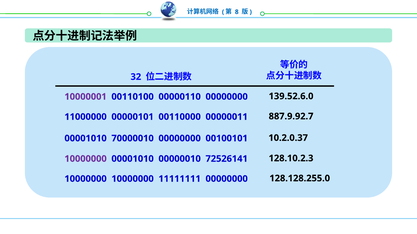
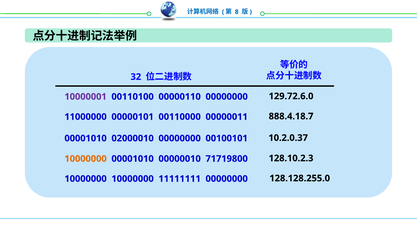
139.52.6.0: 139.52.6.0 -> 129.72.6.0 (291, 96)
887.9.92.7: 887.9.92.7 -> 888.4.18.7 (291, 117)
70000010: 70000010 -> 02000010 (133, 139)
10000000 colour: purple -> orange (86, 159)
72526141: 72526141 -> 71719800 (227, 159)
